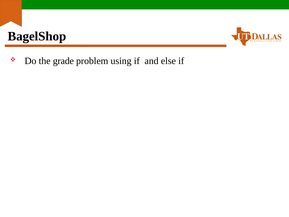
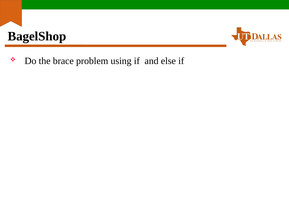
grade: grade -> brace (63, 61)
